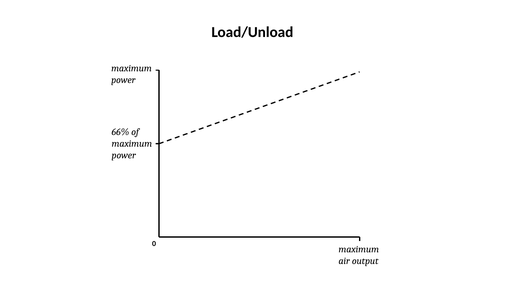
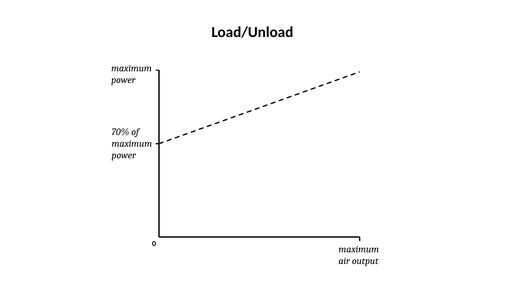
66%: 66% -> 70% (120, 132)
